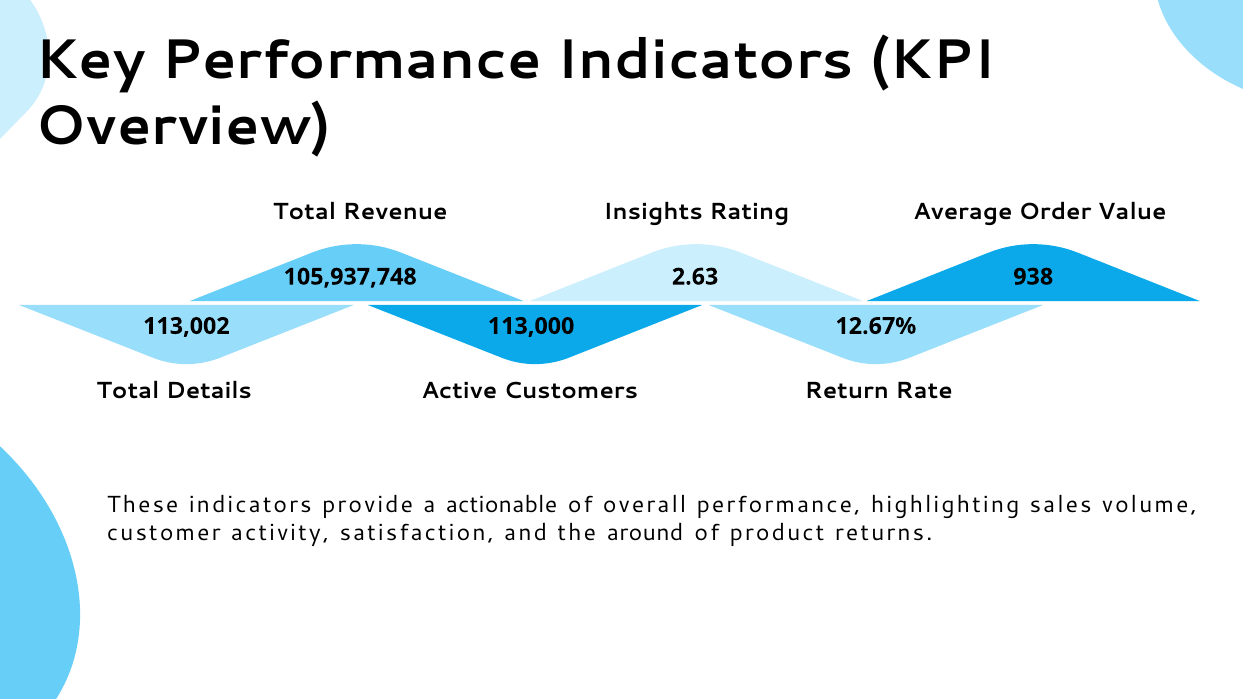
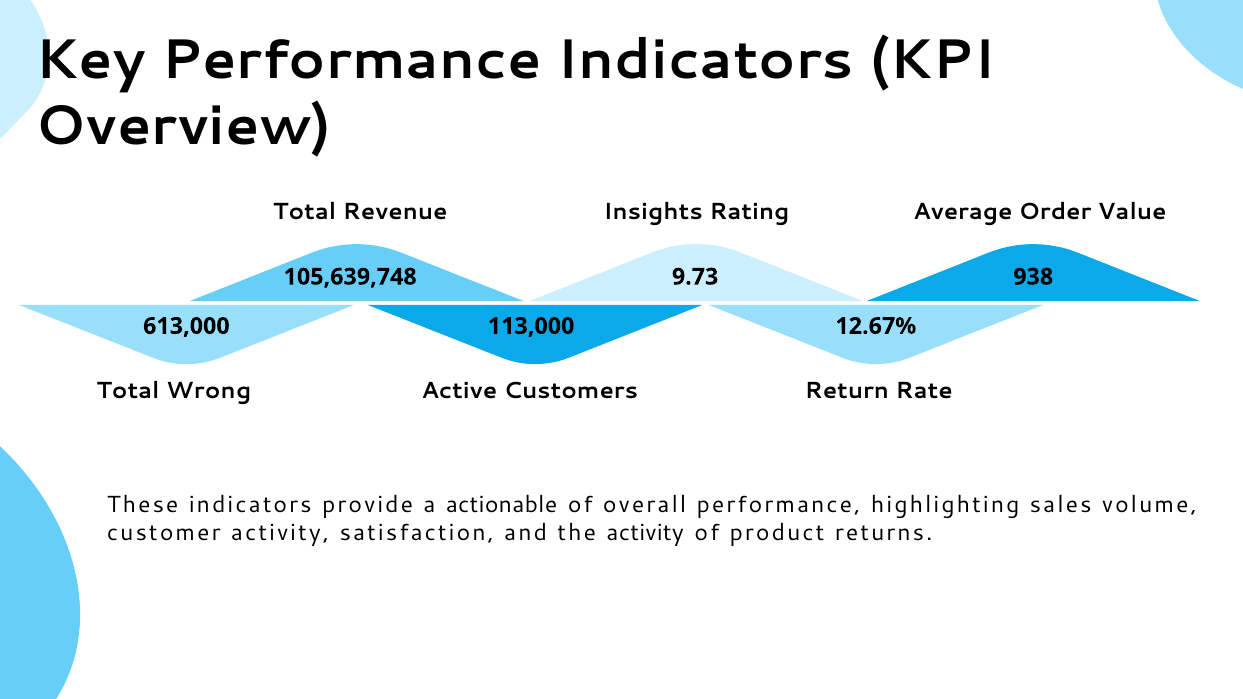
105,937,748: 105,937,748 -> 105,639,748 (350, 277)
2.63: 2.63 -> 9.73 (695, 277)
113,002: 113,002 -> 613,000 (186, 326)
Details: Details -> Wrong (209, 391)
the around: around -> activity (645, 533)
